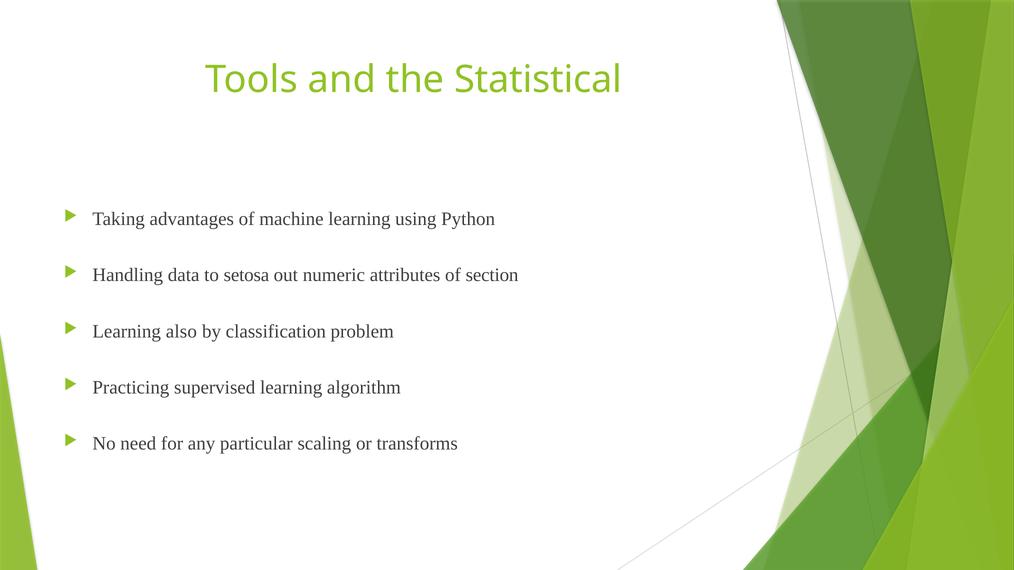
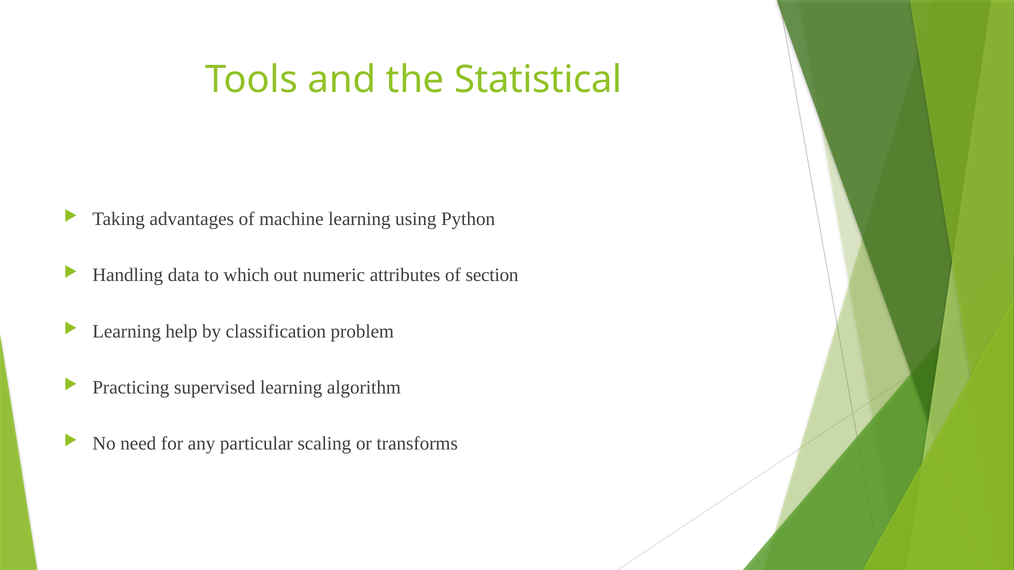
setosa: setosa -> which (246, 275)
also: also -> help (182, 331)
